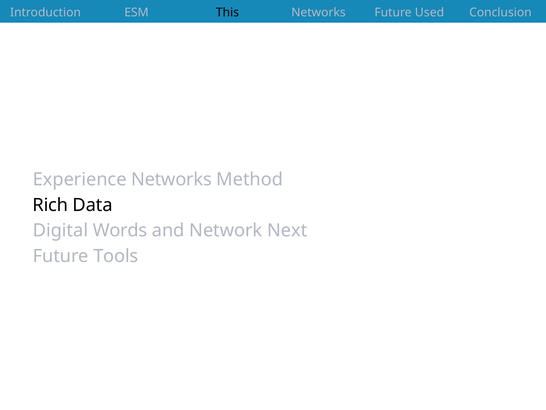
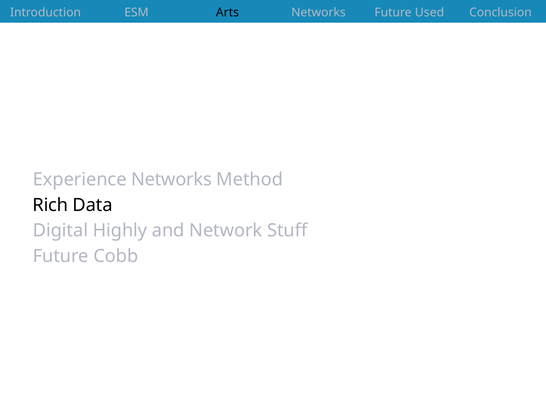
This: This -> Arts (227, 12)
Words: Words -> Highly (120, 230)
Next: Next -> Stuff (287, 230)
Tools: Tools -> Cobb (116, 256)
